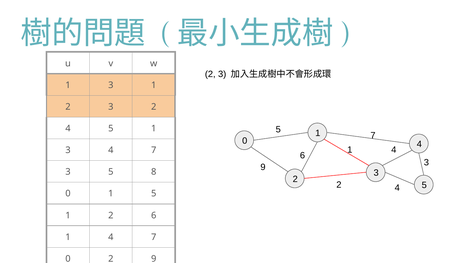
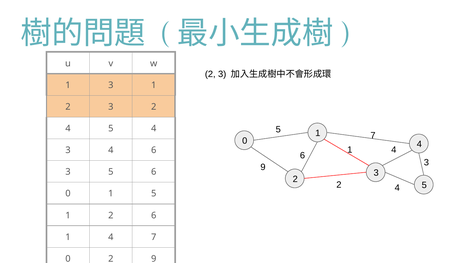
4 5 1: 1 -> 4 (154, 129)
3 4 7: 7 -> 6 (154, 150)
5 8: 8 -> 6 (154, 172)
